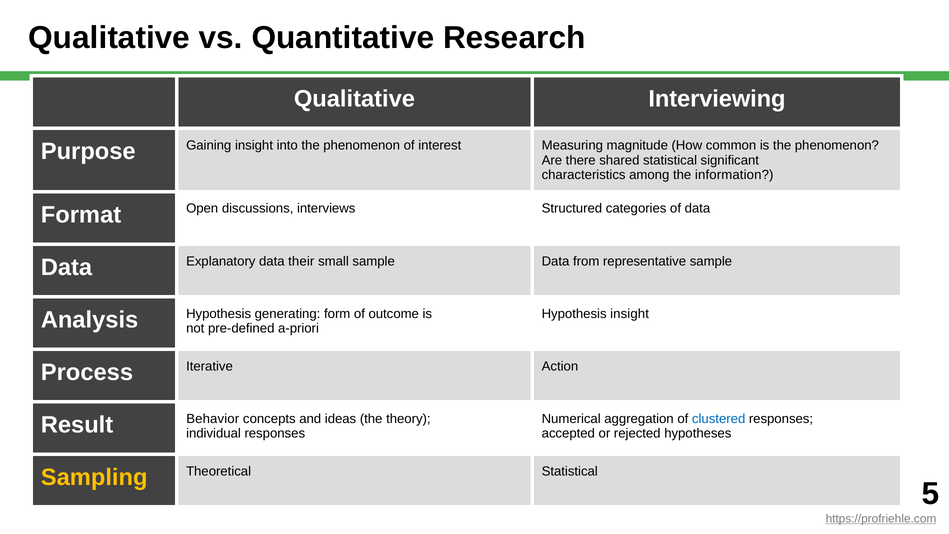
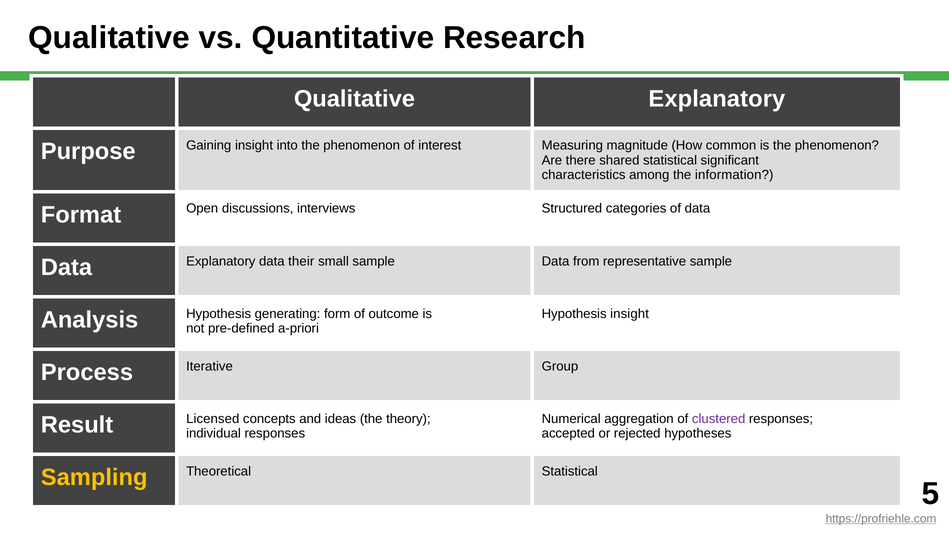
Qualitative Interviewing: Interviewing -> Explanatory (717, 99)
Action: Action -> Group (560, 366)
clustered colour: blue -> purple (719, 419)
Behavior: Behavior -> Licensed (213, 419)
